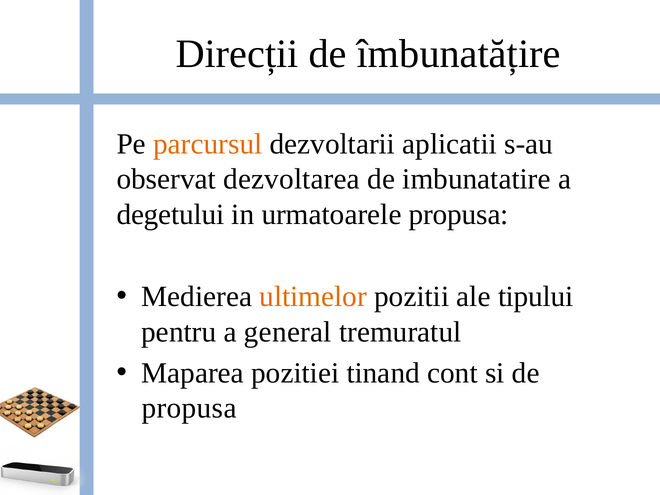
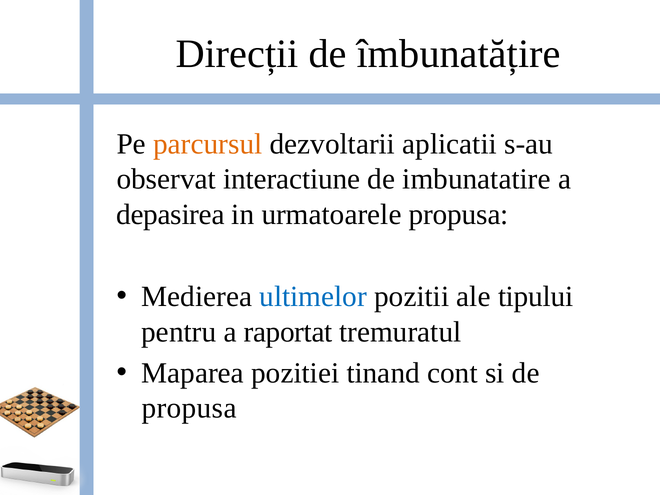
dezvoltarea: dezvoltarea -> interactiune (292, 179)
degetului: degetului -> depasirea (170, 214)
ultimelor colour: orange -> blue (313, 297)
general: general -> raportat (288, 332)
